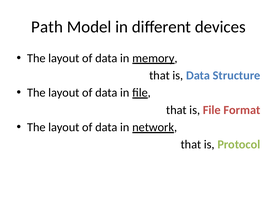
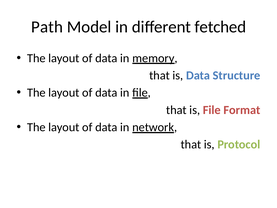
devices: devices -> fetched (220, 27)
